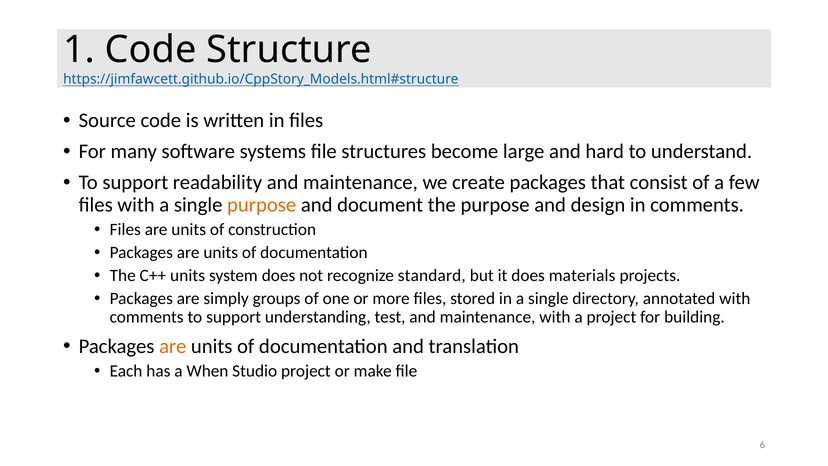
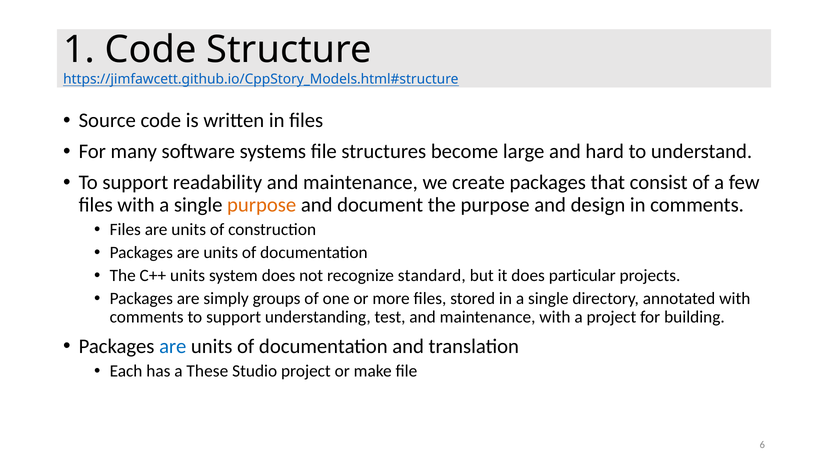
materials: materials -> particular (582, 275)
are colour: orange -> blue (173, 346)
When: When -> These (207, 371)
